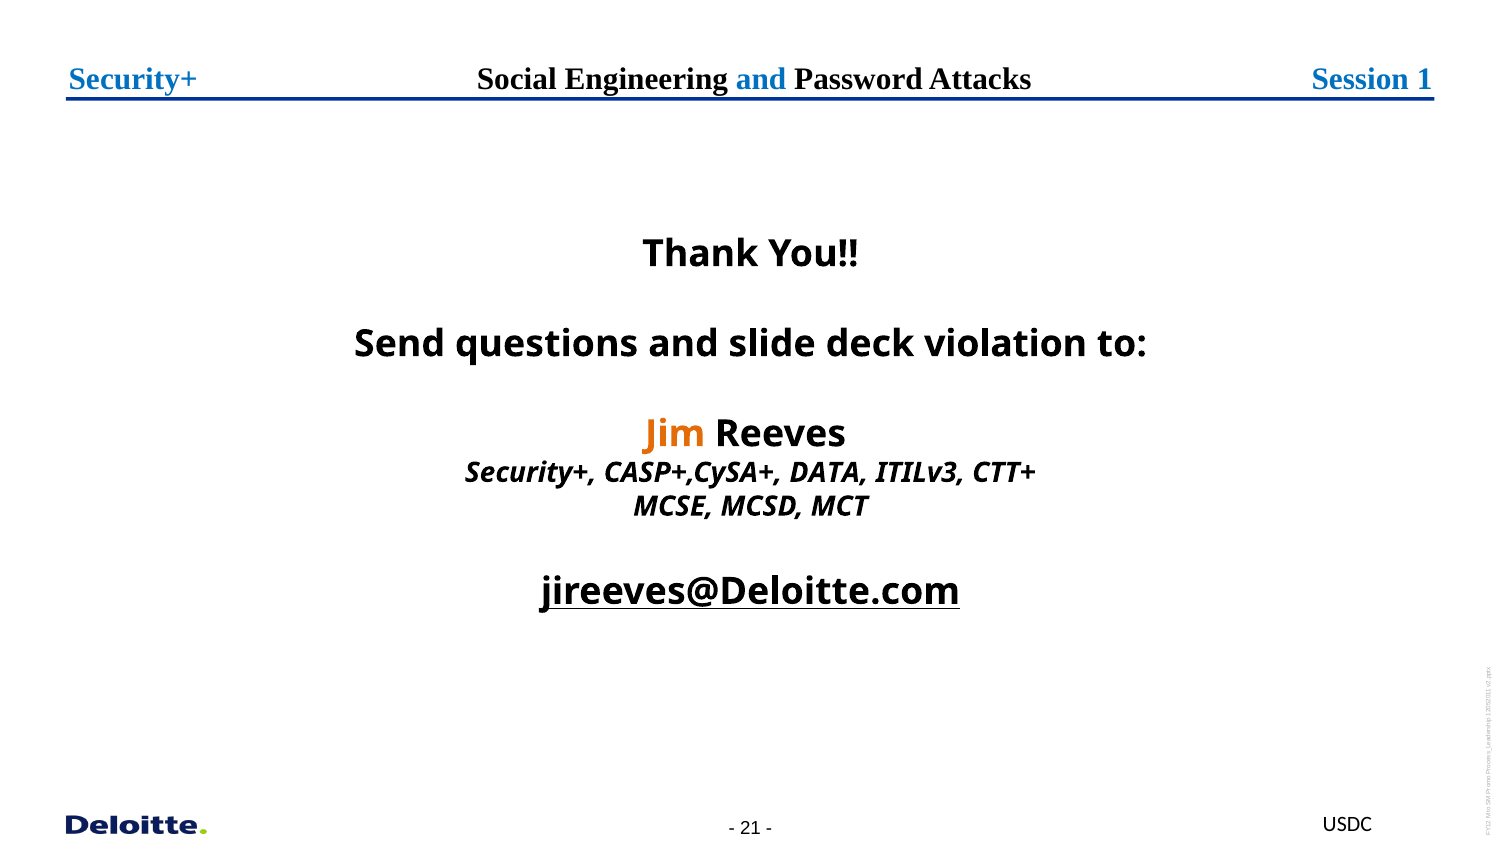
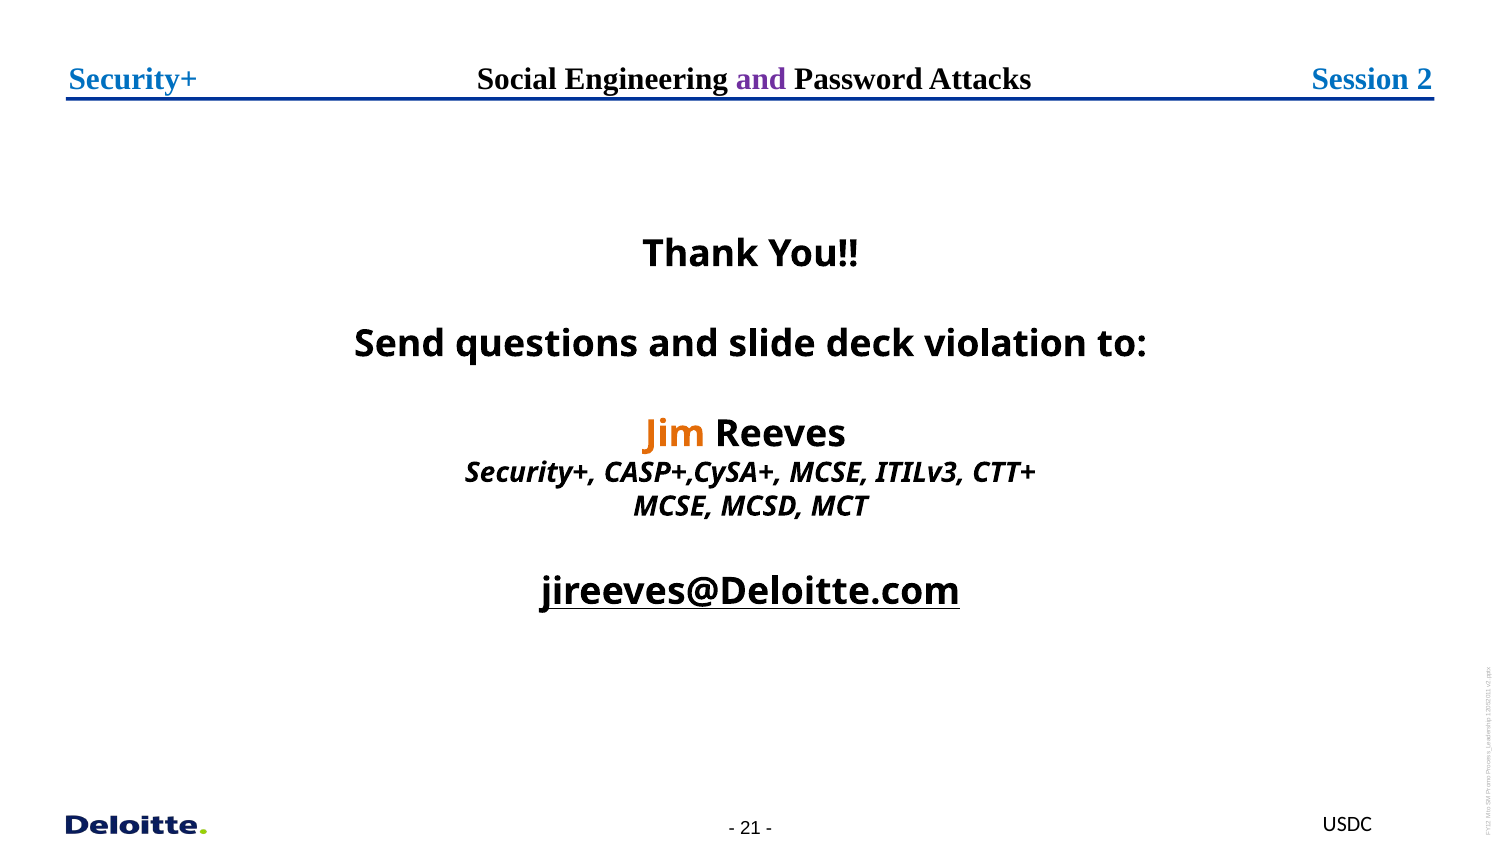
and colour: blue -> purple (761, 80)
Session 1: 1 -> 2 (1425, 80)
CASP+,CySA+ DATA: DATA -> MCSE (829, 473)
